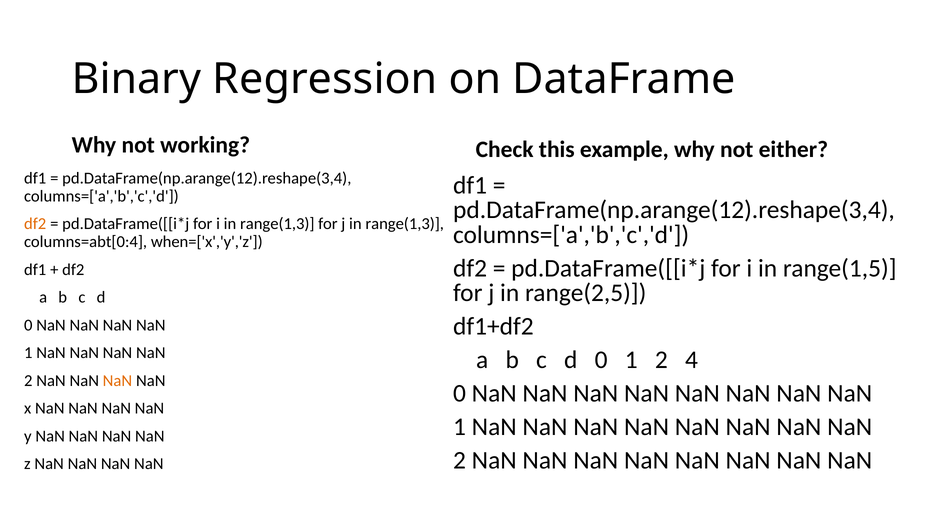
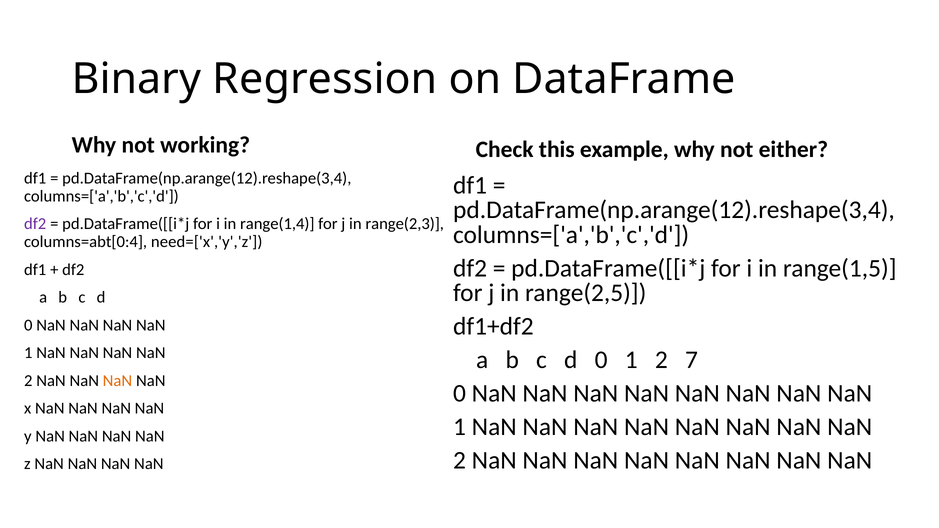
df2 colour: orange -> purple (35, 224)
i in range(1,3: range(1,3 -> range(1,4 (277, 224)
j in range(1,3: range(1,3 -> range(2,3 (405, 224)
when=['x','y','z: when=['x','y','z -> need=['x','y','z (207, 242)
4: 4 -> 7 (692, 360)
